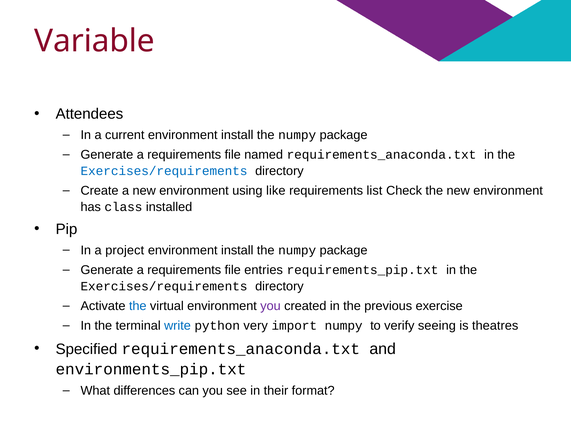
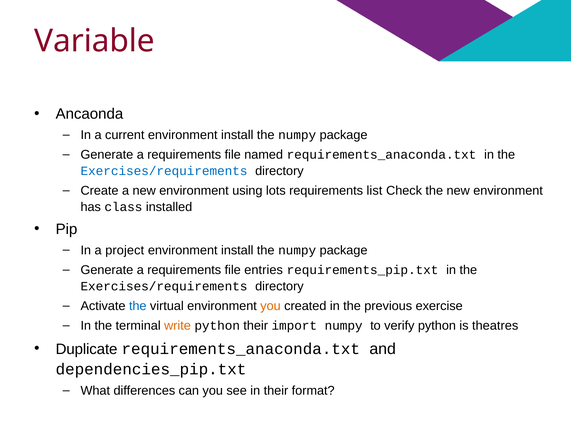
Attendees: Attendees -> Ancaonda (89, 114)
like: like -> lots (276, 191)
you colour: purple -> orange (271, 306)
write colour: blue -> orange (177, 326)
python very: very -> their (256, 326)
verify seeing: seeing -> python (437, 326)
Specified: Specified -> Duplicate (87, 349)
environments_pip.txt: environments_pip.txt -> dependencies_pip.txt (151, 369)
